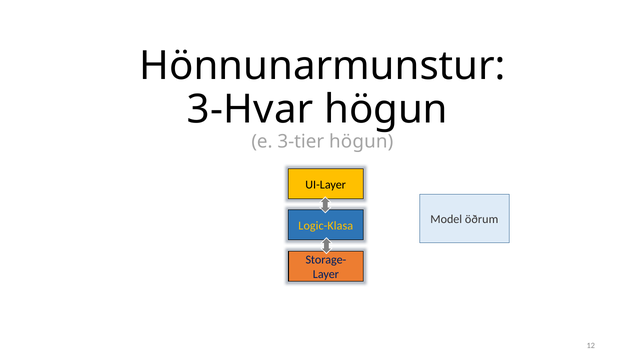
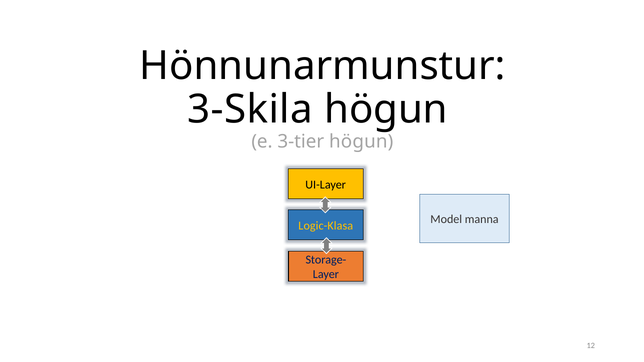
3-Hvar: 3-Hvar -> 3-Skila (250, 110)
öðrum: öðrum -> manna (482, 219)
